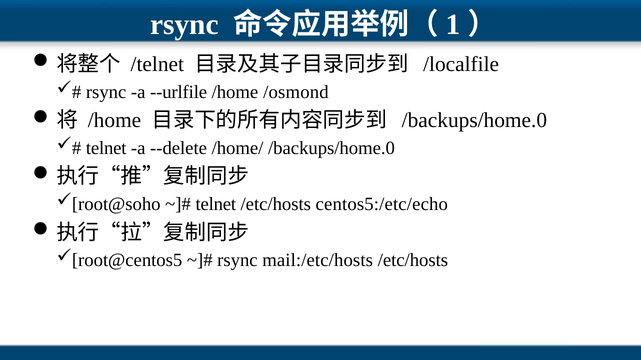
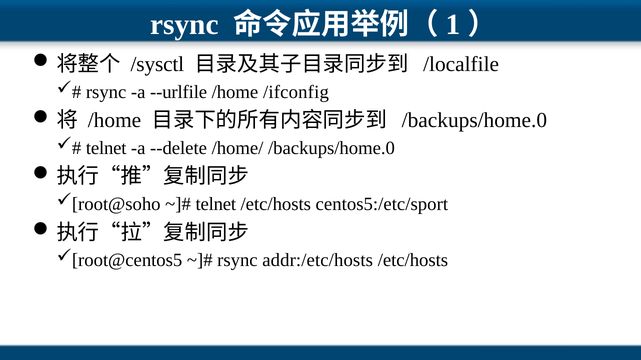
/telnet: /telnet -> /sysctl (157, 64)
/osmond: /osmond -> /ifconfig (296, 92)
centos5:/etc/echo: centos5:/etc/echo -> centos5:/etc/sport (382, 204)
mail:/etc/hosts: mail:/etc/hosts -> addr:/etc/hosts (318, 260)
